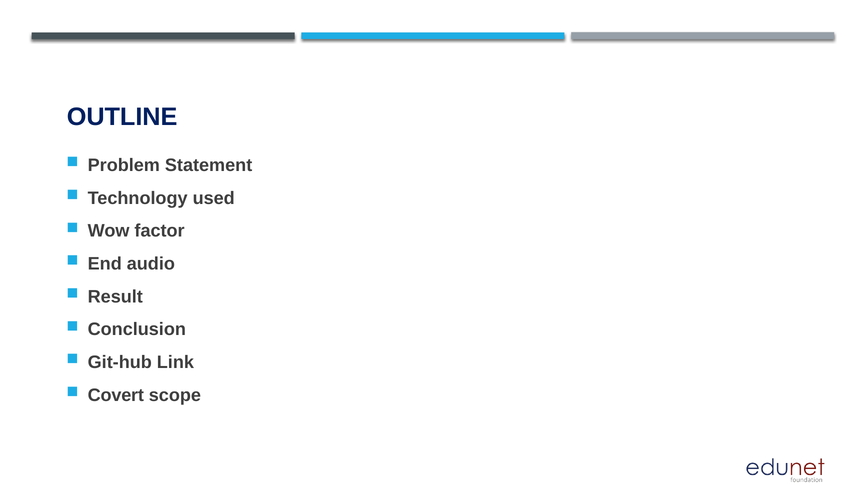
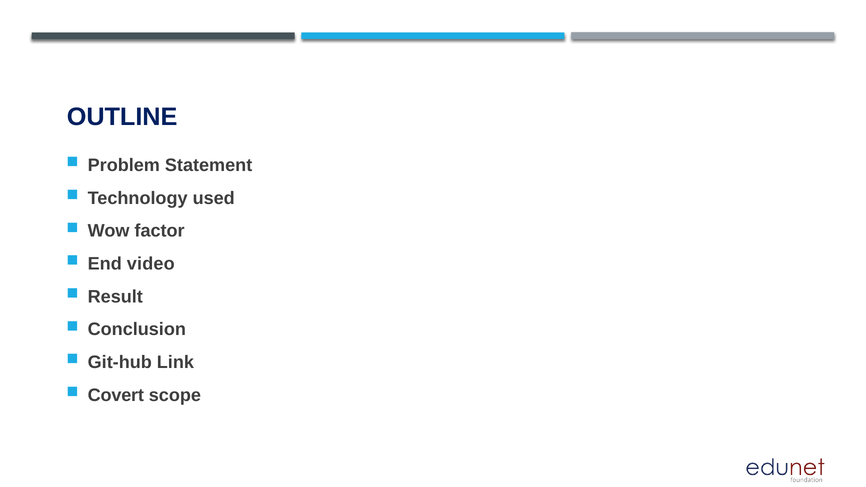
audio: audio -> video (151, 264)
